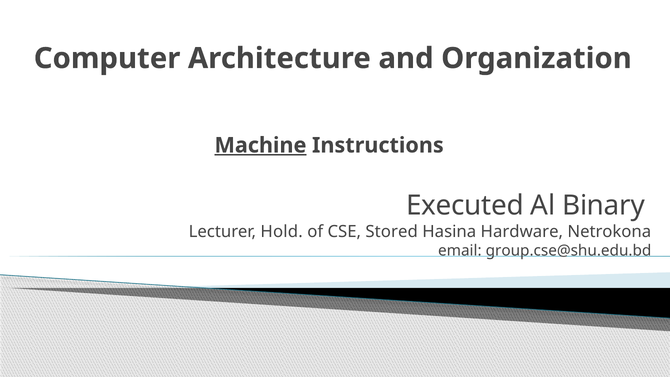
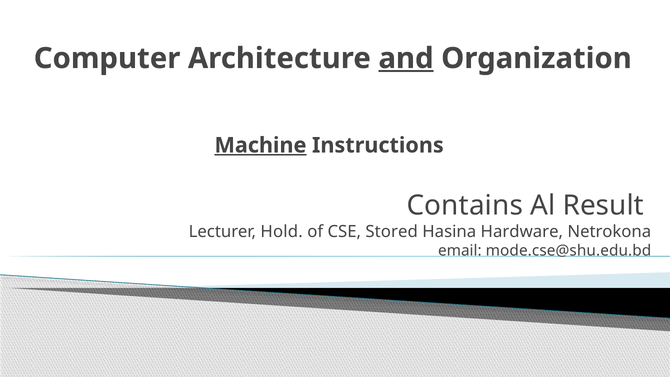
and underline: none -> present (406, 58)
Executed: Executed -> Contains (465, 205)
Binary: Binary -> Result (603, 205)
group.cse@shu.edu.bd: group.cse@shu.edu.bd -> mode.cse@shu.edu.bd (568, 251)
